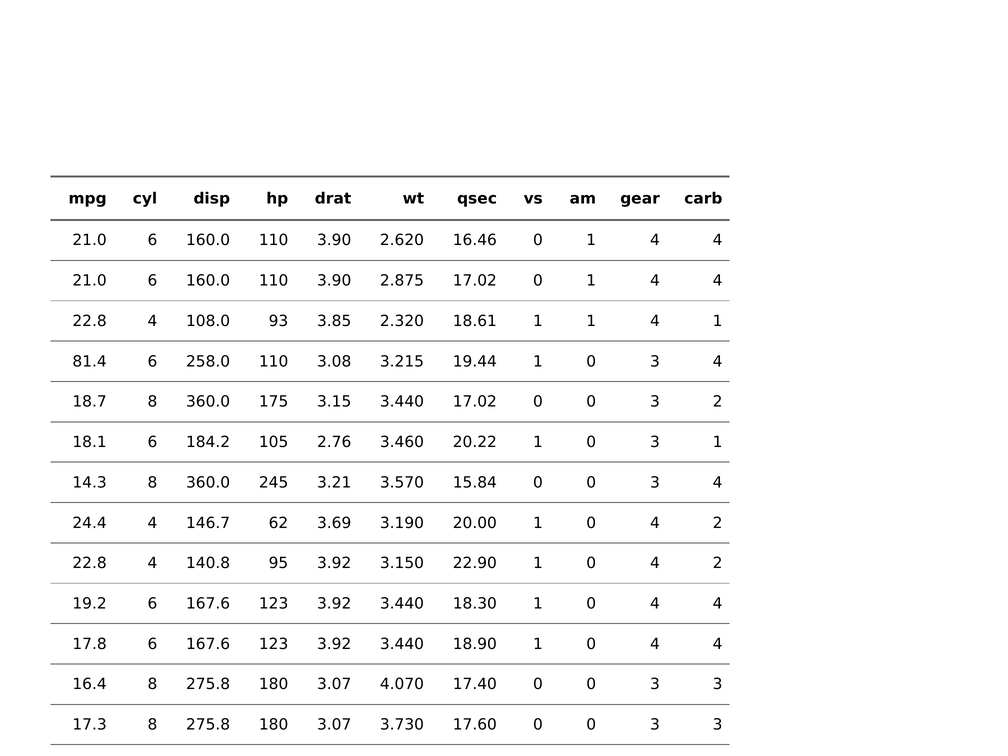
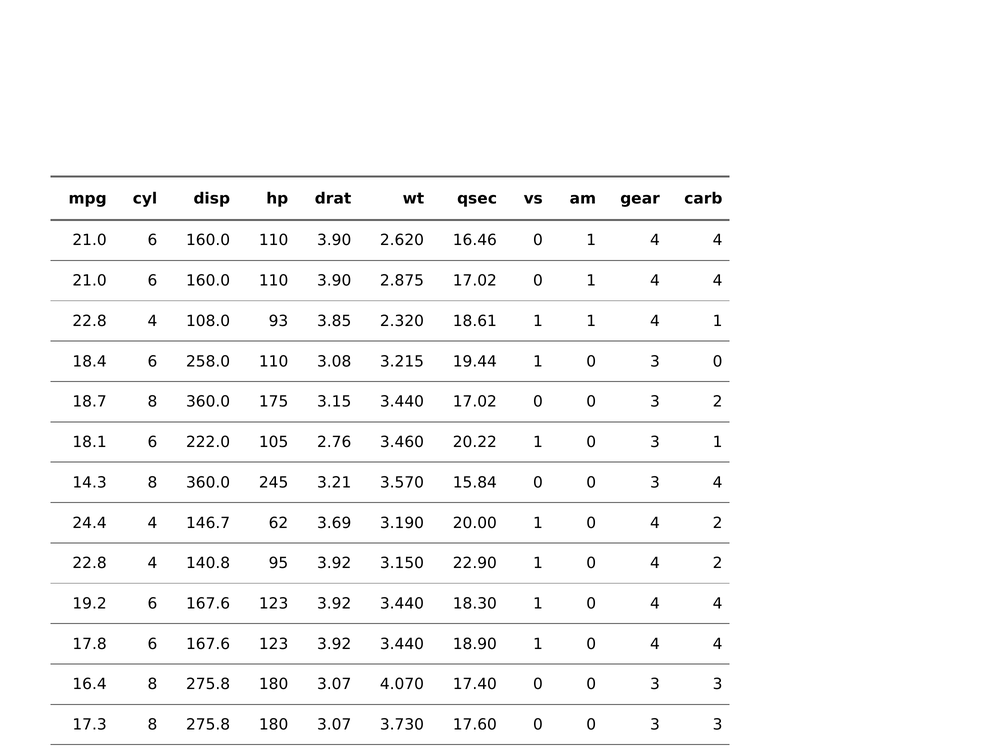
81.4: 81.4 -> 18.4 (90, 361)
1 0 3 4: 4 -> 0 (718, 361)
184.2: 184.2 -> 222.0 (208, 442)
